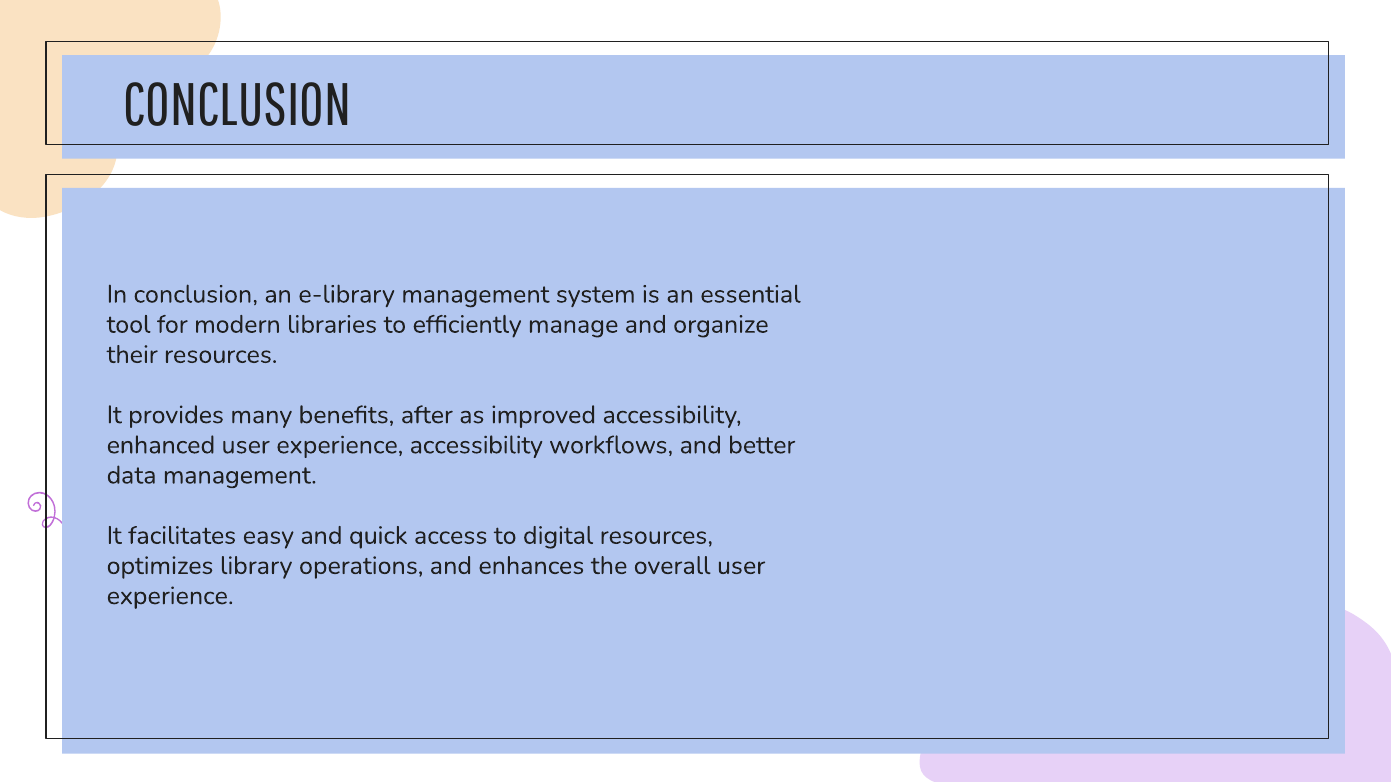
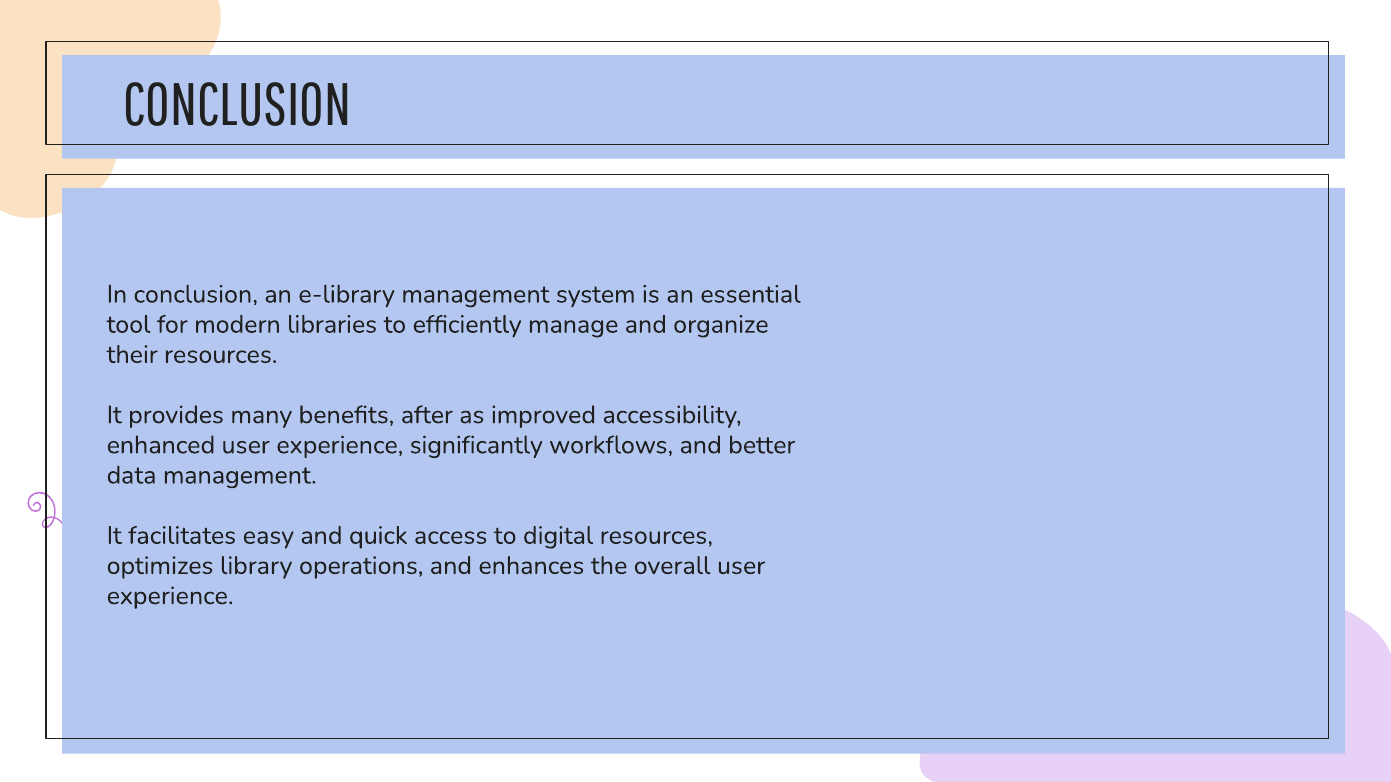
experience accessibility: accessibility -> significantly (476, 445)
